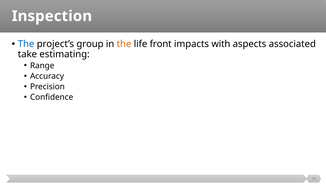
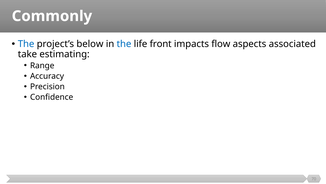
Inspection: Inspection -> Commonly (52, 16)
group: group -> below (90, 44)
the colour: orange -> blue (124, 44)
with: with -> flow (221, 44)
